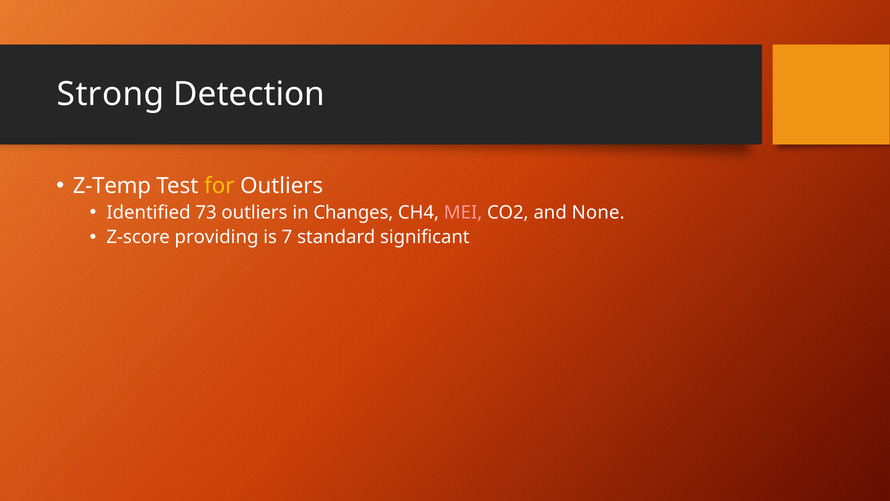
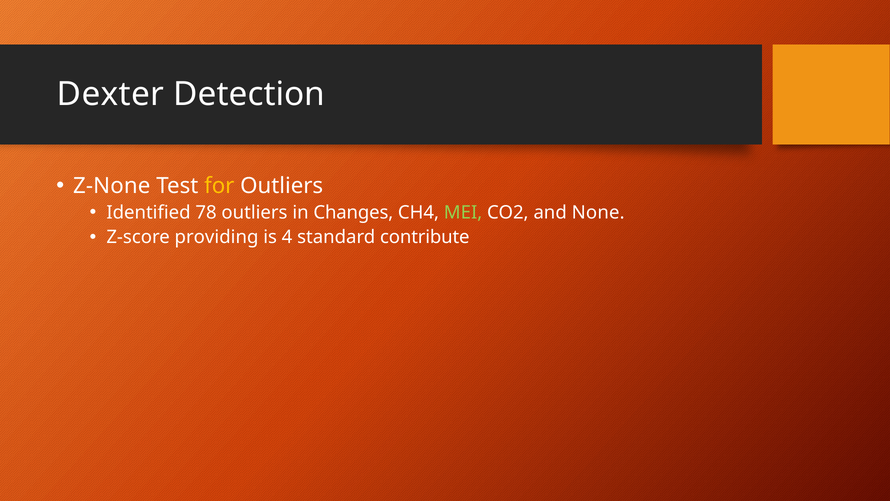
Strong: Strong -> Dexter (110, 94)
Z-Temp: Z-Temp -> Z-None (112, 186)
73: 73 -> 78 (206, 212)
MEI colour: pink -> light green (463, 212)
7: 7 -> 4 (287, 237)
significant: significant -> contribute (425, 237)
